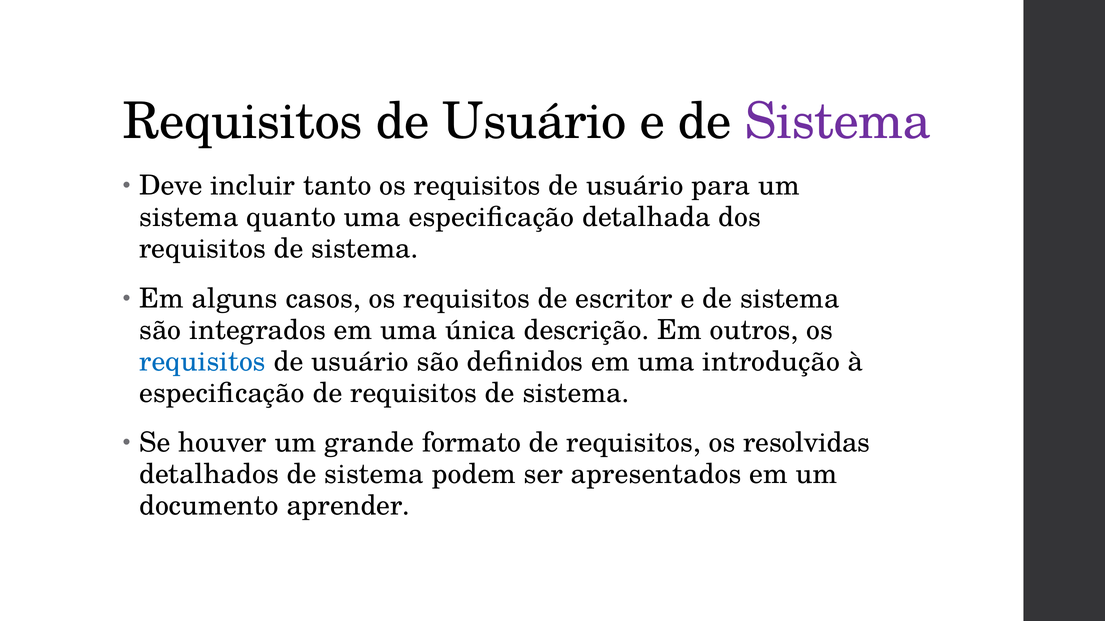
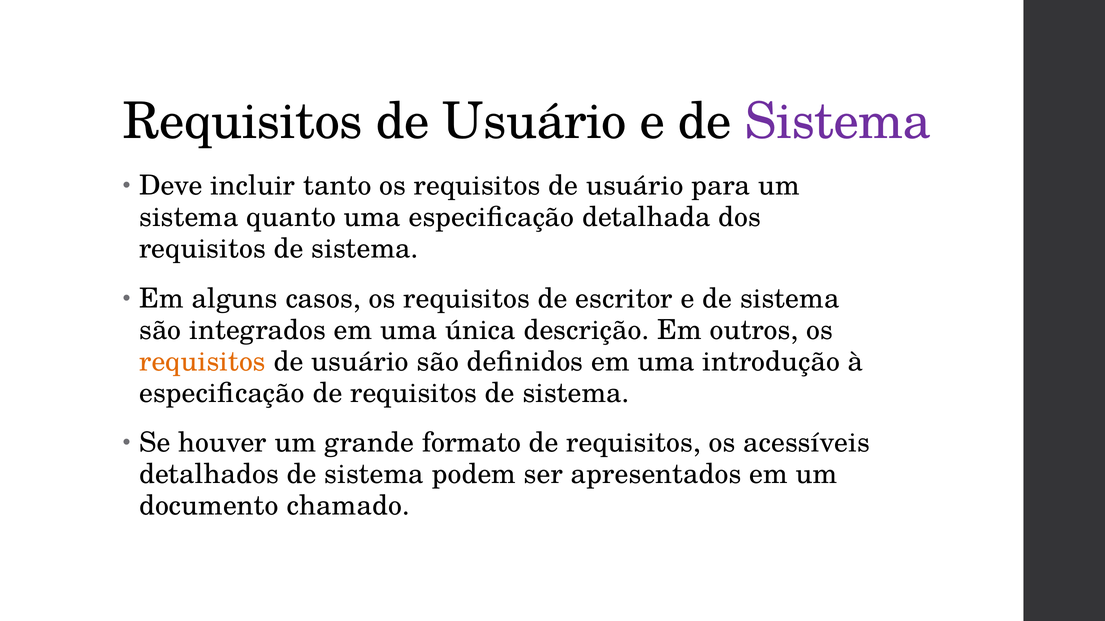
requisitos colour: blue -> orange (202, 362)
resolvidas: resolvidas -> acessíveis (807, 443)
aprender: aprender -> chamado (348, 506)
